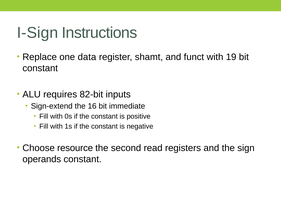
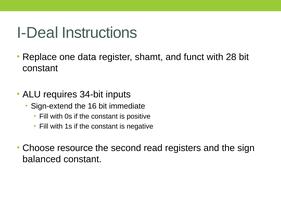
I-Sign: I-Sign -> I-Deal (38, 33)
19: 19 -> 28 (231, 57)
82-bit: 82-bit -> 34-bit (91, 94)
operands: operands -> balanced (42, 159)
